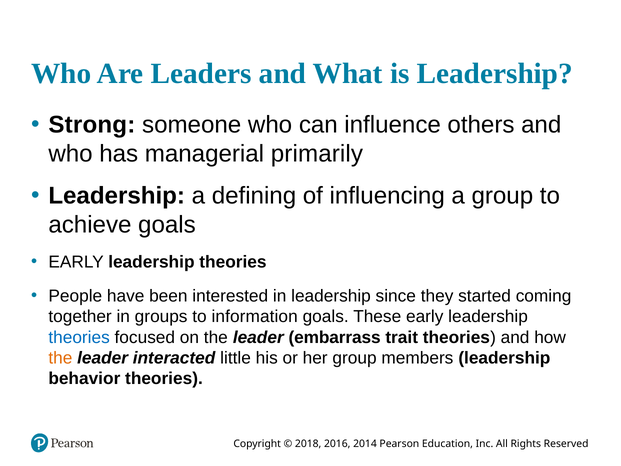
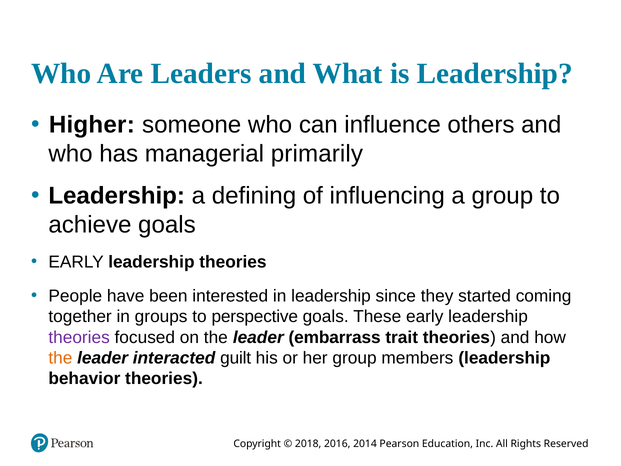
Strong: Strong -> Higher (92, 125)
information: information -> perspective (255, 316)
theories colour: blue -> purple (79, 337)
little: little -> guilt (236, 358)
